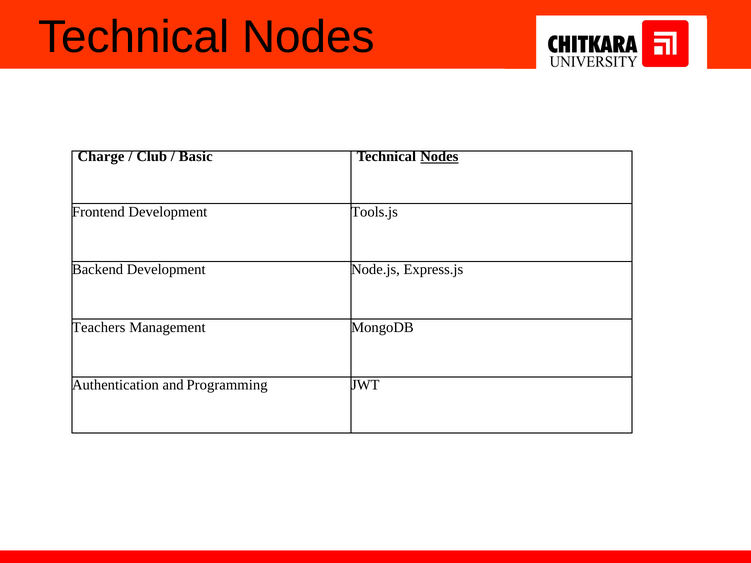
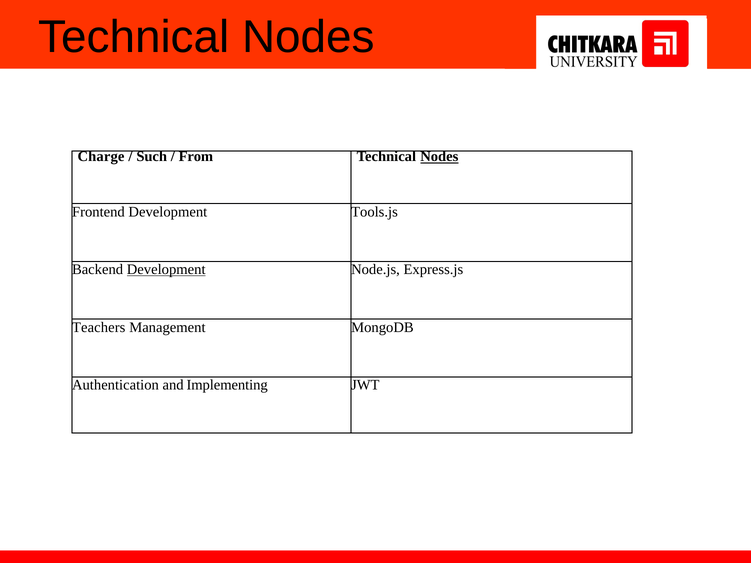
Club: Club -> Such (152, 157)
Basic: Basic -> From (196, 157)
Development underline: none -> present (166, 270)
Programming: Programming -> Implementing (227, 385)
